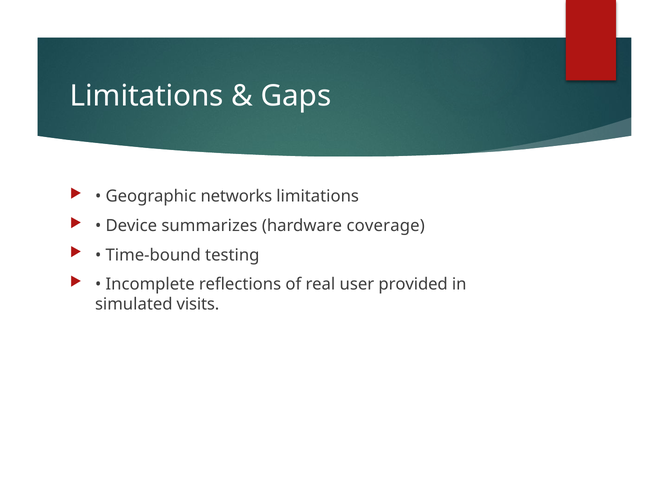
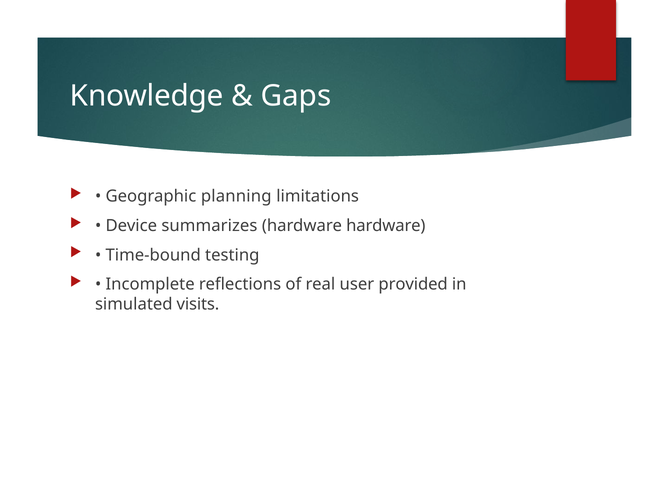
Limitations: Limitations -> Knowledge (147, 96)
networks: networks -> planning (236, 196)
hardware coverage: coverage -> hardware (386, 226)
